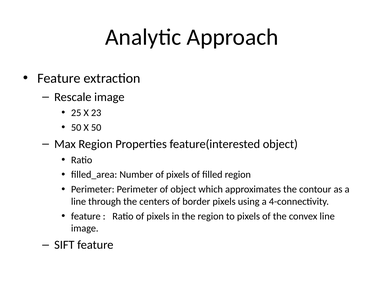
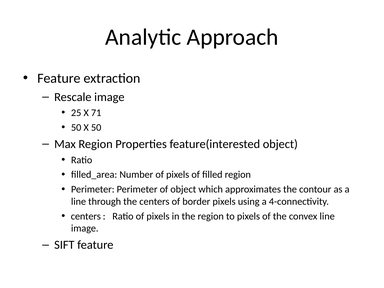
23: 23 -> 71 (96, 113)
feature: feature -> centers (86, 216)
